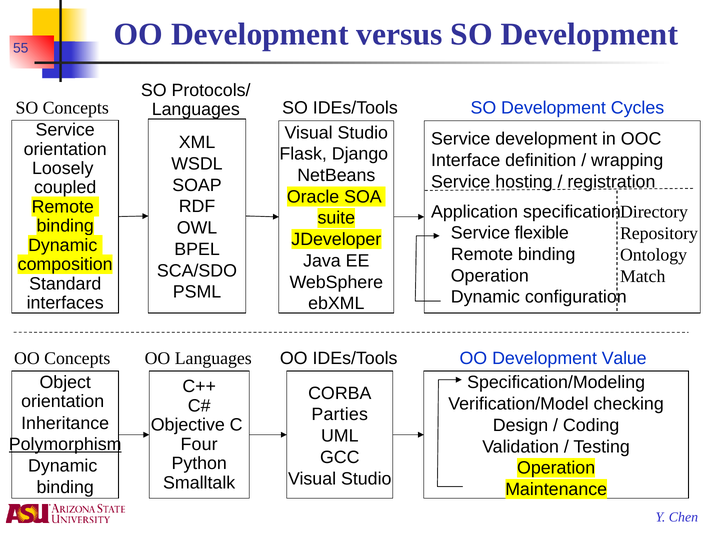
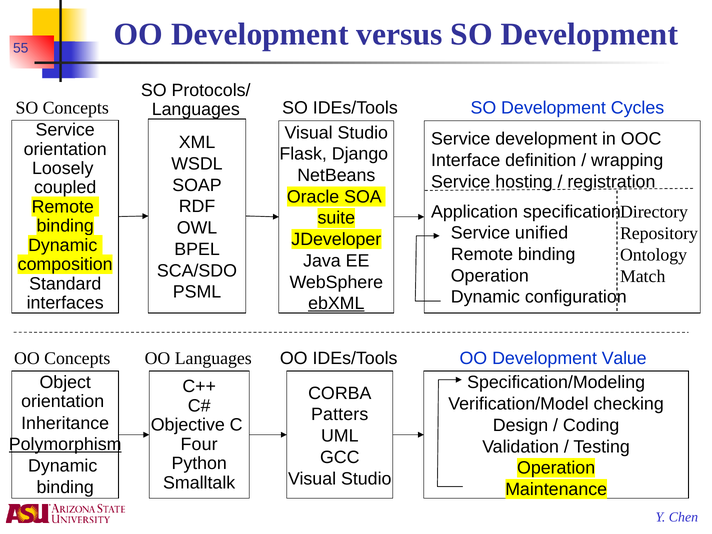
flexible: flexible -> unified (542, 233)
ebXML underline: none -> present (336, 304)
Parties: Parties -> Patters (340, 415)
